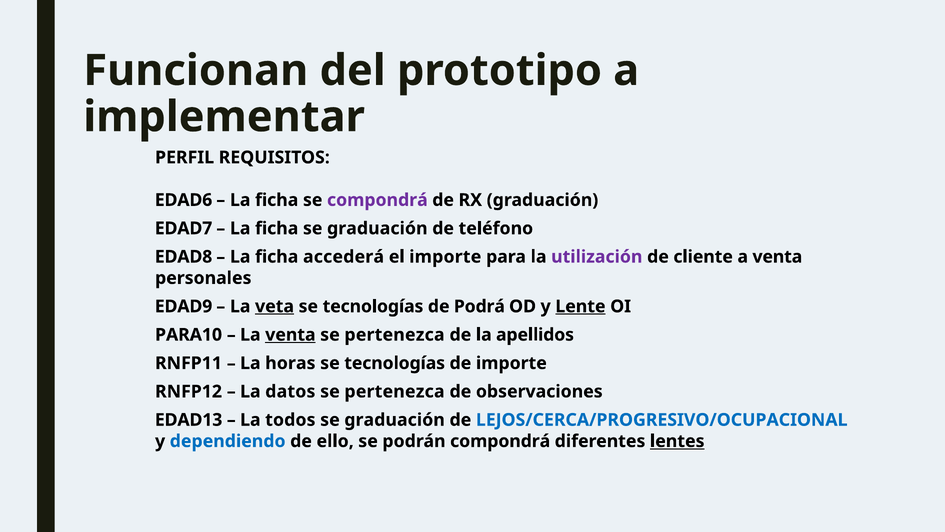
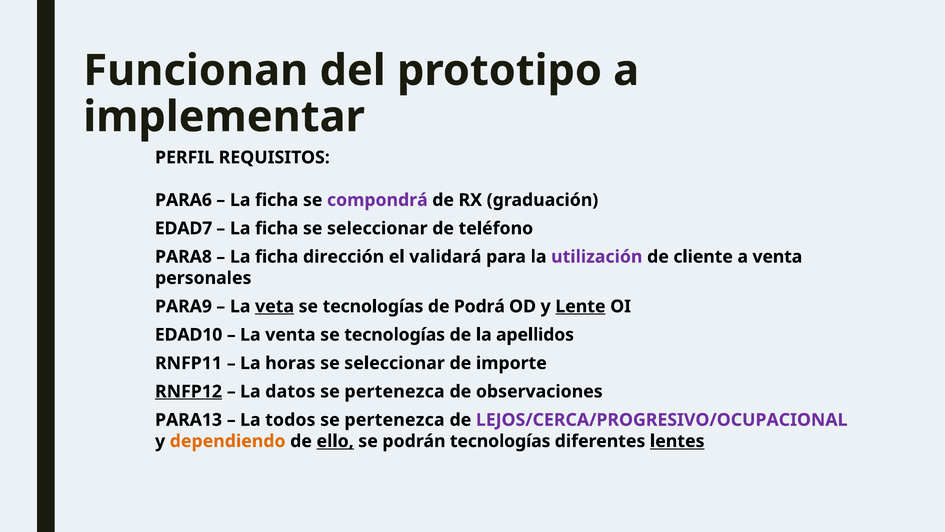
EDAD6: EDAD6 -> PARA6 (184, 200)
ficha se graduación: graduación -> seleccionar (377, 228)
EDAD8: EDAD8 -> PARA8 (184, 257)
accederá: accederá -> dirección (344, 257)
el importe: importe -> validará (445, 257)
EDAD9: EDAD9 -> PARA9 (184, 306)
PARA10: PARA10 -> EDAD10 (189, 335)
venta underline: present -> none (290, 335)
pertenezca: pertenezca -> tecnologías (395, 335)
tecnologías: tecnologías -> seleccionar (395, 363)
RNFP12 underline: none -> present (189, 391)
EDAD13: EDAD13 -> PARA13 (189, 420)
graduación: graduación -> pertenezca (394, 420)
LEJOS/CERCA/PROGRESIVO/OCUPACIONAL colour: blue -> purple (662, 420)
dependiendo colour: blue -> orange (228, 441)
ello underline: none -> present (335, 441)
podrán compondrá: compondrá -> tecnologías (500, 441)
